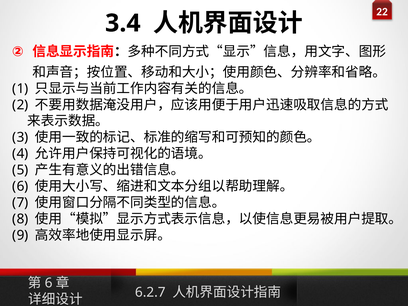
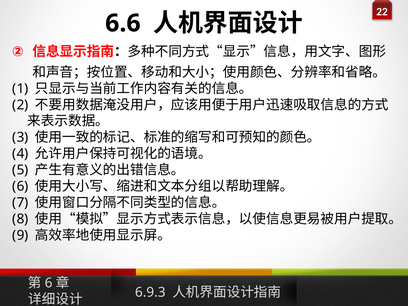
3.4: 3.4 -> 6.6 (123, 23)
6.2.7: 6.2.7 -> 6.9.3 (150, 292)
